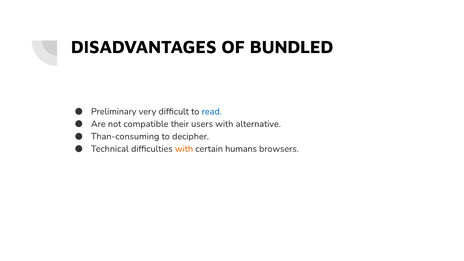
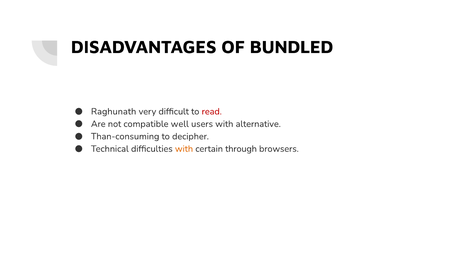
Preliminary: Preliminary -> Raghunath (114, 111)
read colour: blue -> red (212, 111)
their: their -> well (180, 124)
humans: humans -> through (241, 149)
